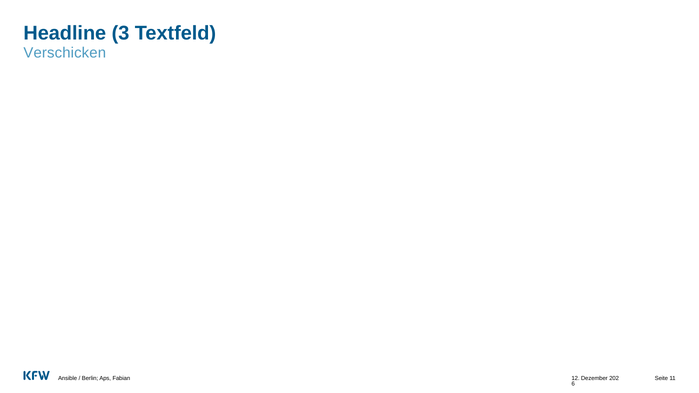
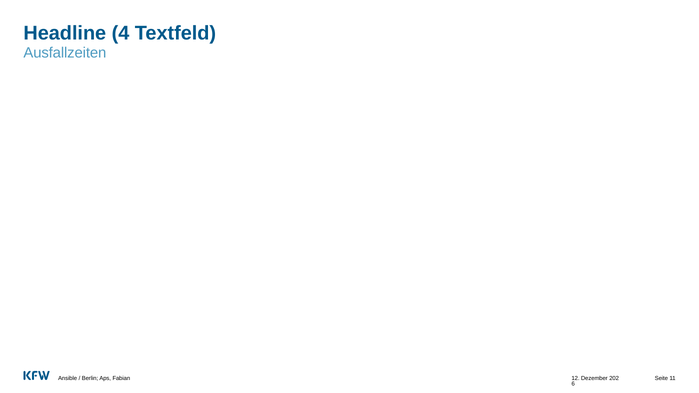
3: 3 -> 4 (121, 33)
Verschicken: Verschicken -> Ausfallzeiten (65, 53)
